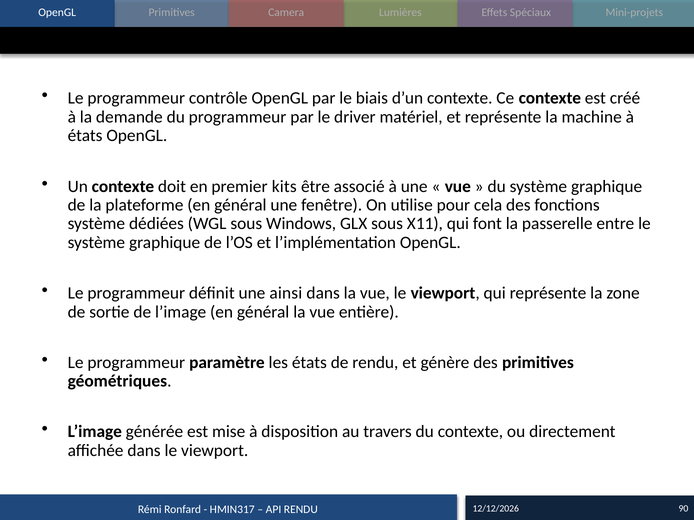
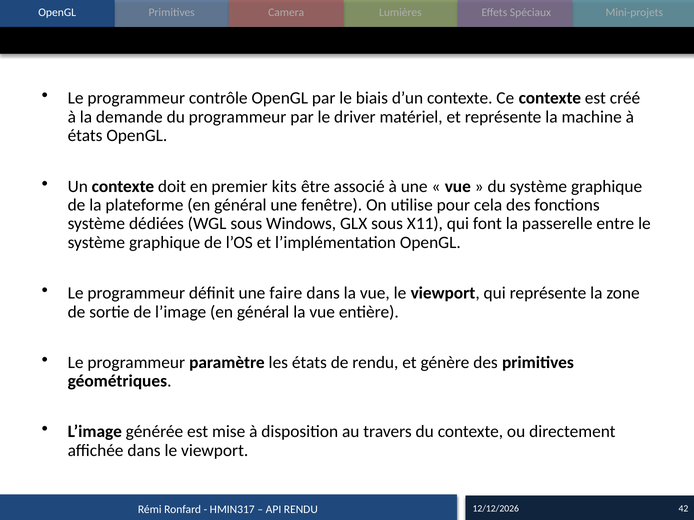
ainsi: ainsi -> faire (286, 293)
90: 90 -> 42 (683, 509)
